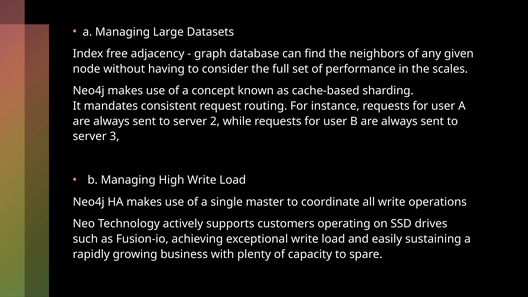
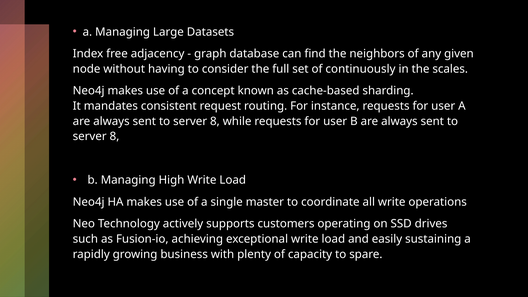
performance: performance -> continuously (361, 69)
2: 2 -> 8 (215, 121)
3: 3 -> 8 (115, 136)
